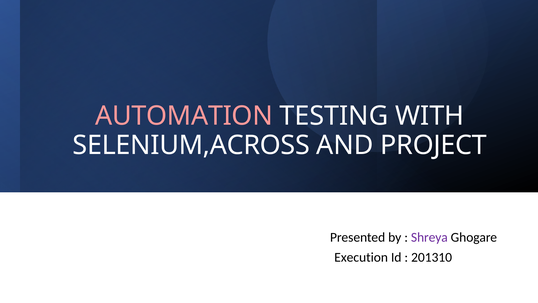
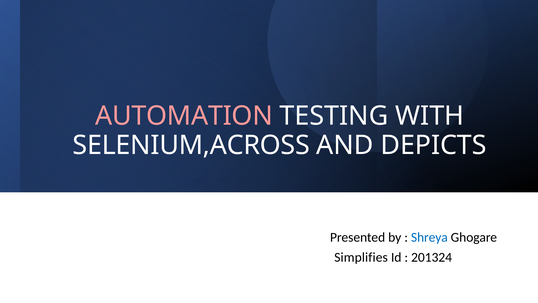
PROJECT: PROJECT -> DEPICTS (433, 145)
Shreya colour: purple -> blue (429, 237)
Execution: Execution -> Simplifies (361, 257)
201310: 201310 -> 201324 (432, 257)
